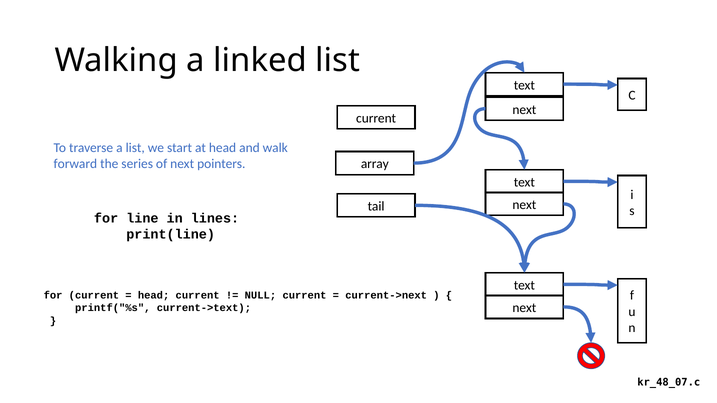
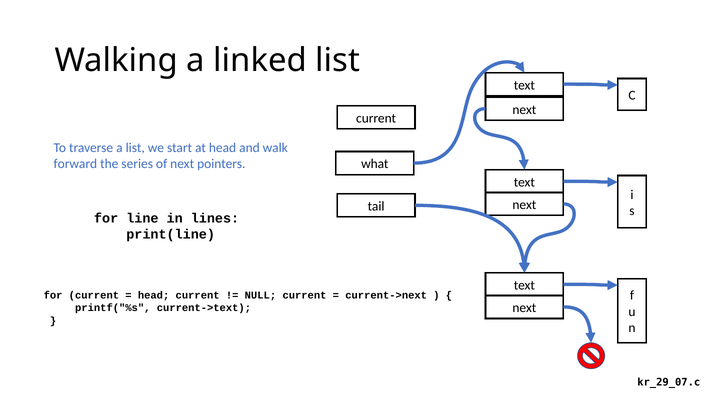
array: array -> what (375, 164)
kr_48_07.c: kr_48_07.c -> kr_29_07.c (669, 382)
